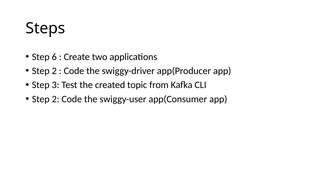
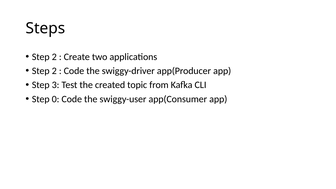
6: 6 -> 2 (54, 57)
2: 2 -> 0 (56, 99)
